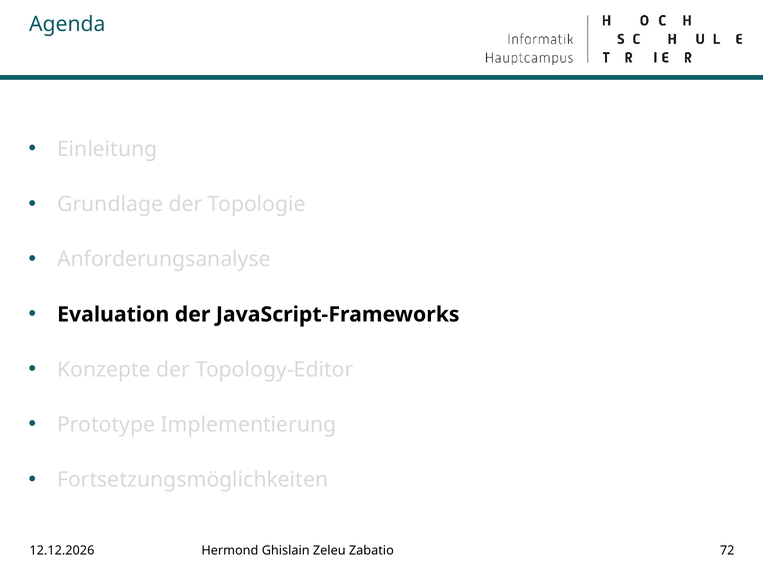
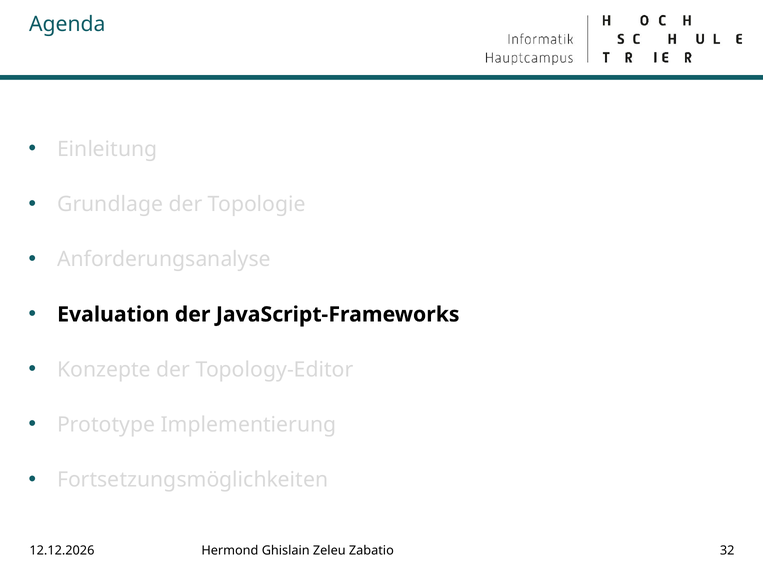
72: 72 -> 32 (727, 551)
